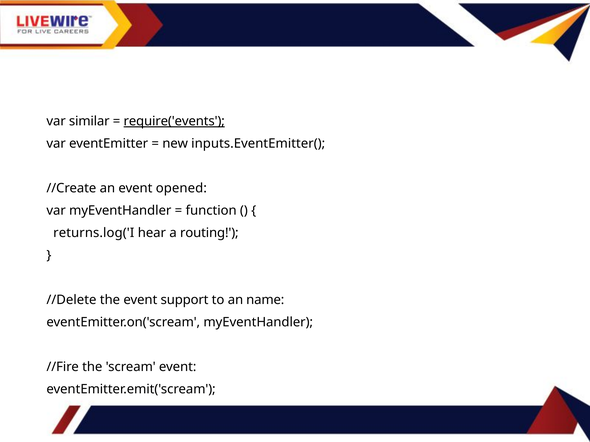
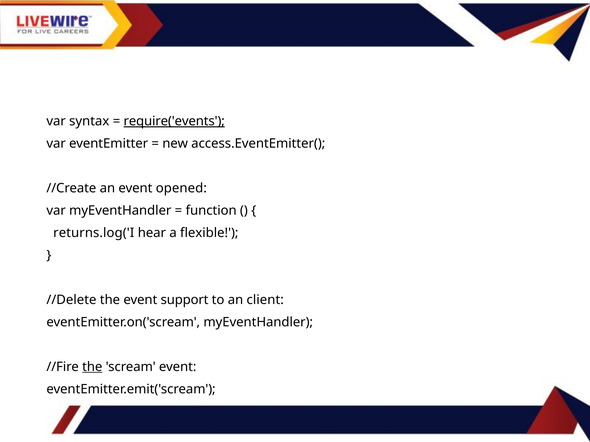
similar: similar -> syntax (89, 121)
inputs.EventEmitter(: inputs.EventEmitter( -> access.EventEmitter( (258, 144)
routing: routing -> flexible (209, 233)
name: name -> client (265, 300)
the underline: none -> present (92, 367)
